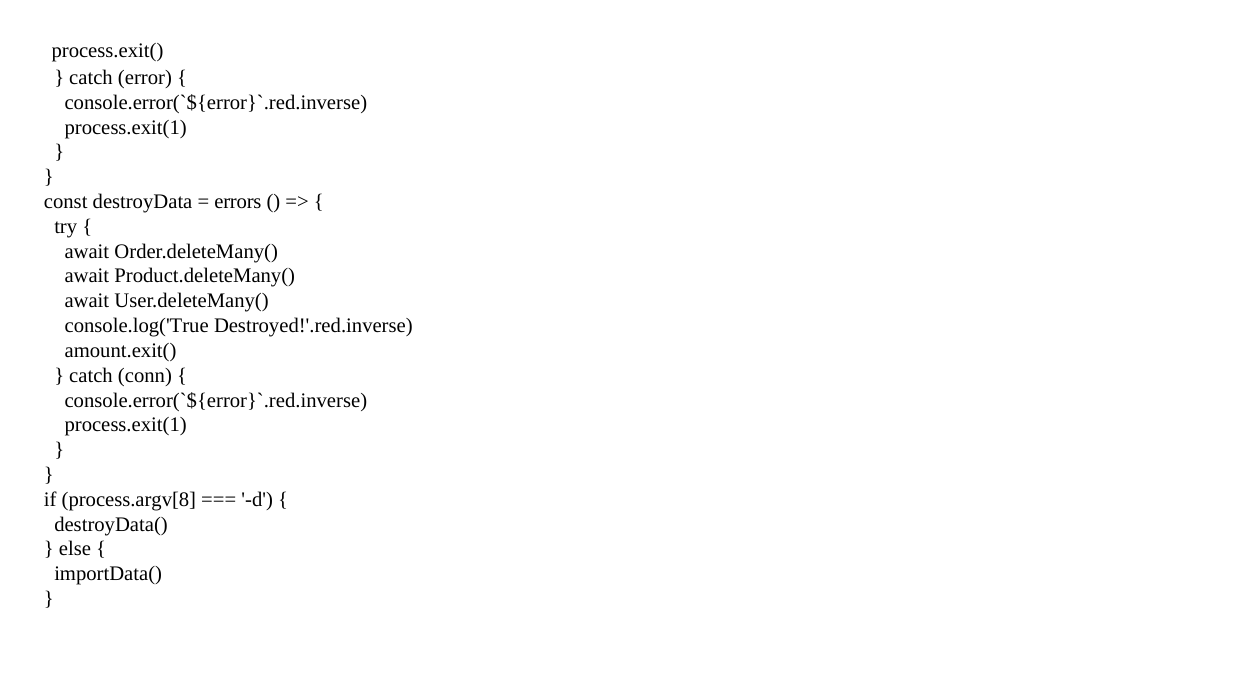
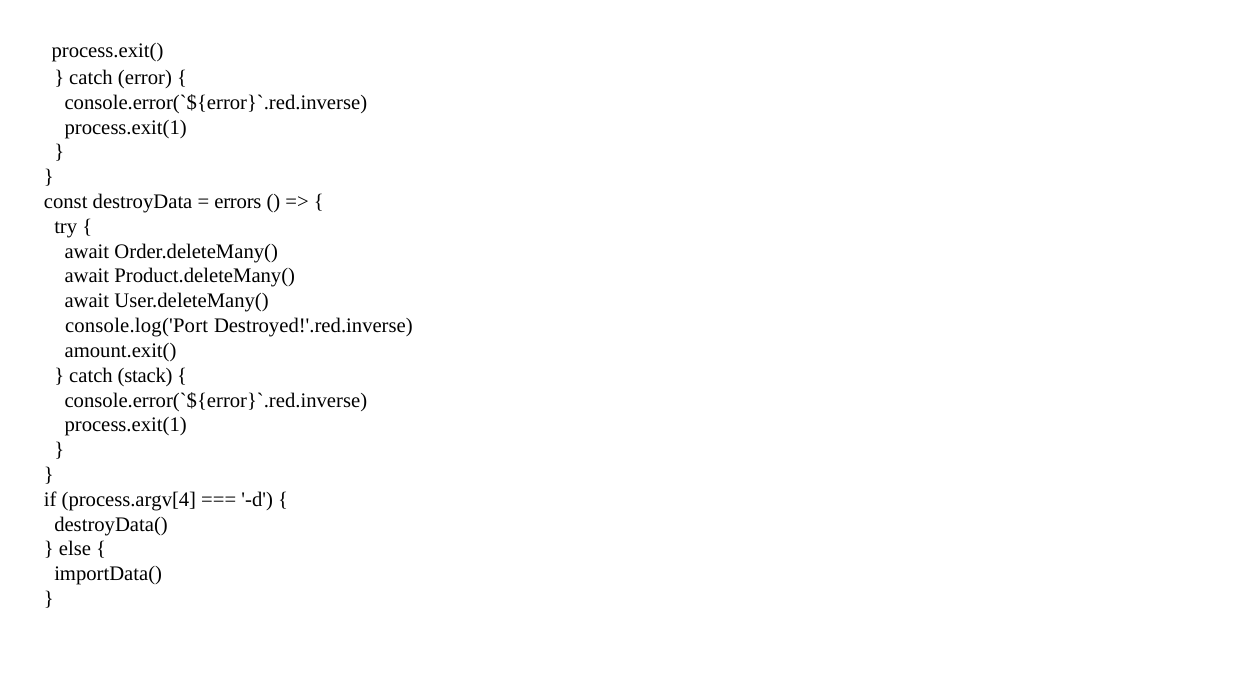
console.log('True: console.log('True -> console.log('Port (137, 326)
conn: conn -> stack (145, 376)
process.argv[8: process.argv[8 -> process.argv[4 (129, 500)
